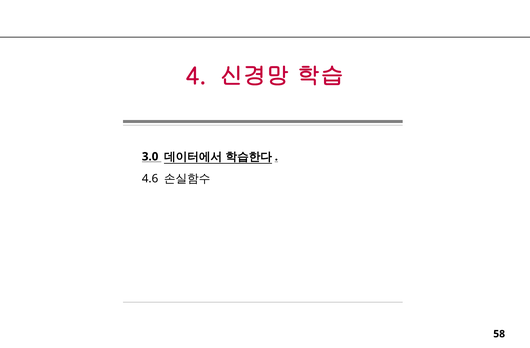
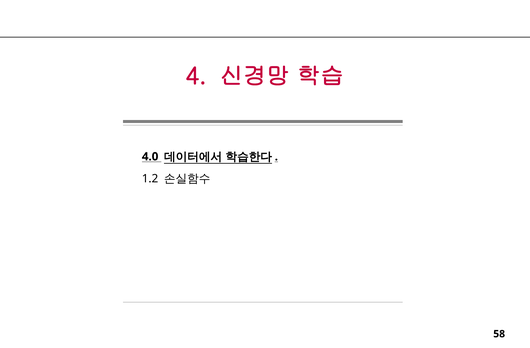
3.0: 3.0 -> 4.0 (150, 157)
4.6: 4.6 -> 1.2 (150, 179)
